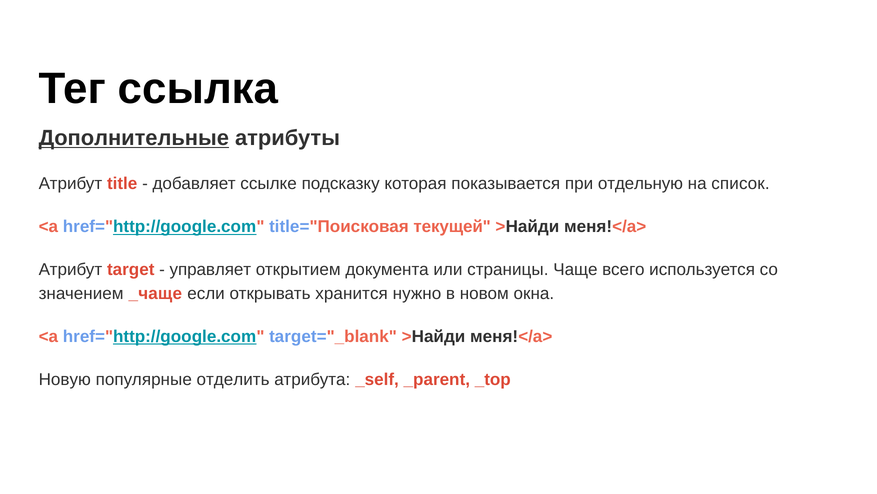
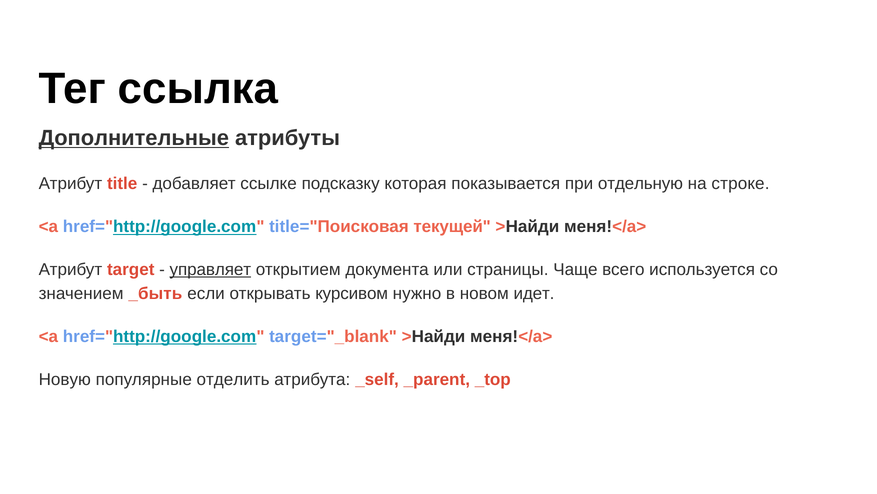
список: список -> строке (740, 183)
управляет underline: none -> present (210, 269)
_чаще: _чаще -> _быть (155, 293)
хранится: хранится -> курсивом (352, 293)
окна: окна -> идет (534, 293)
